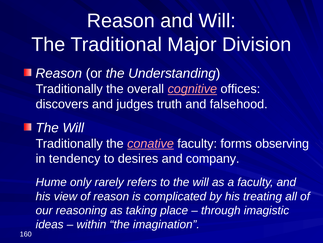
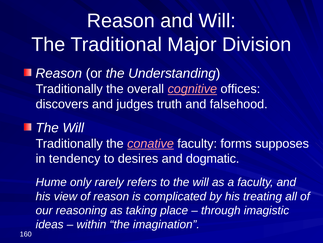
observing: observing -> supposes (282, 143)
company: company -> dogmatic (213, 158)
